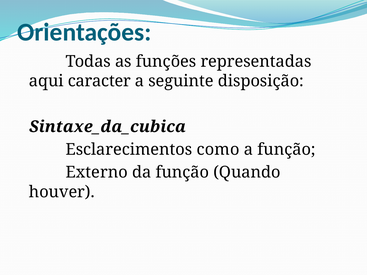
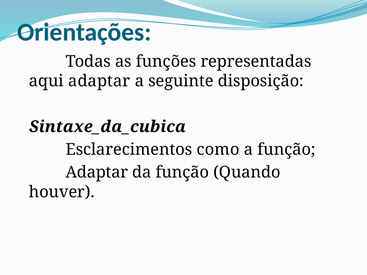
aqui caracter: caracter -> adaptar (99, 81)
Externo: Externo -> Adaptar (97, 173)
